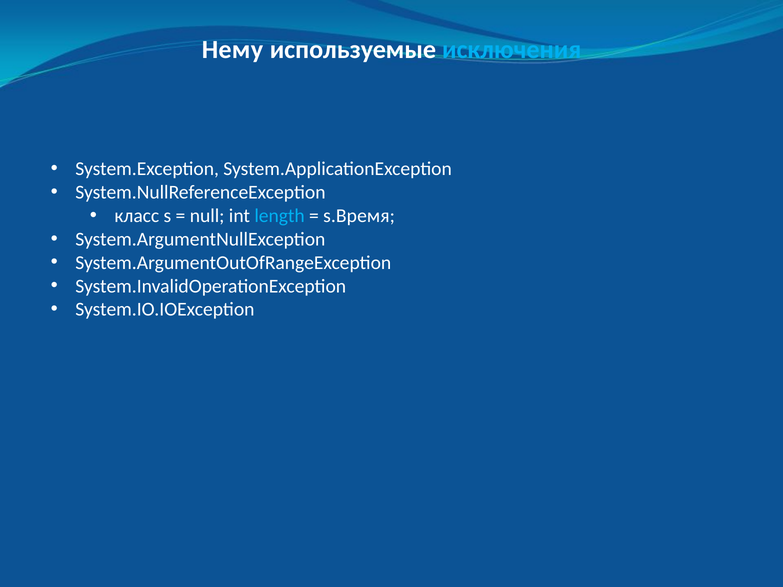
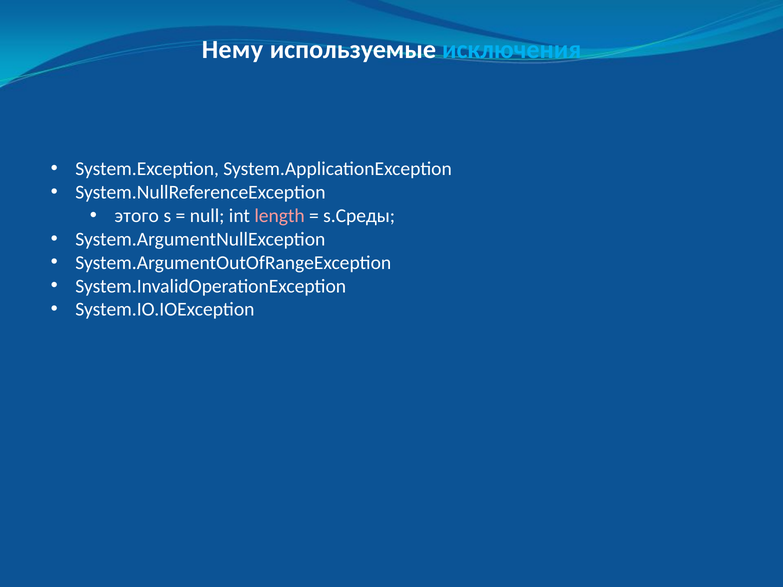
класc: класc -> этого (137, 216)
length colour: light blue -> pink (280, 216)
s.Время: s.Время -> s.Среды (359, 216)
